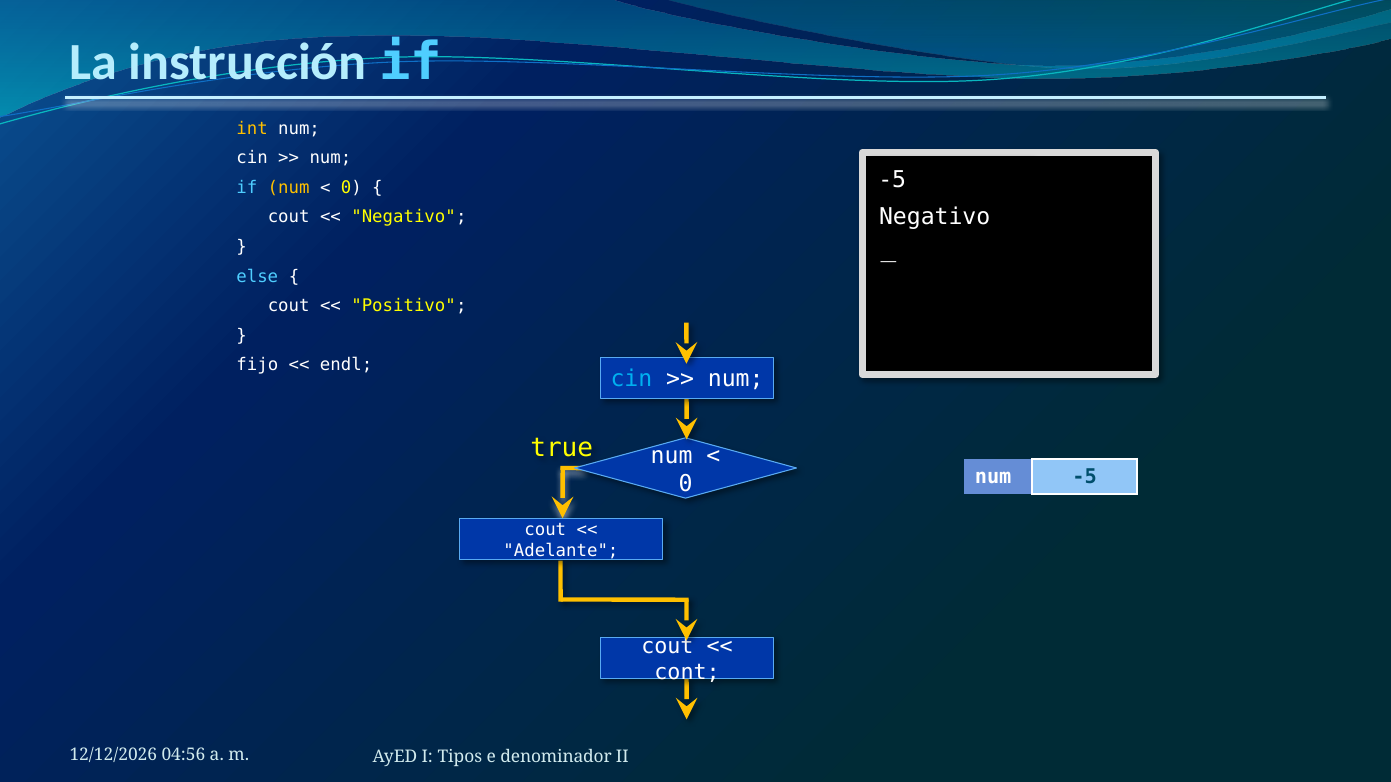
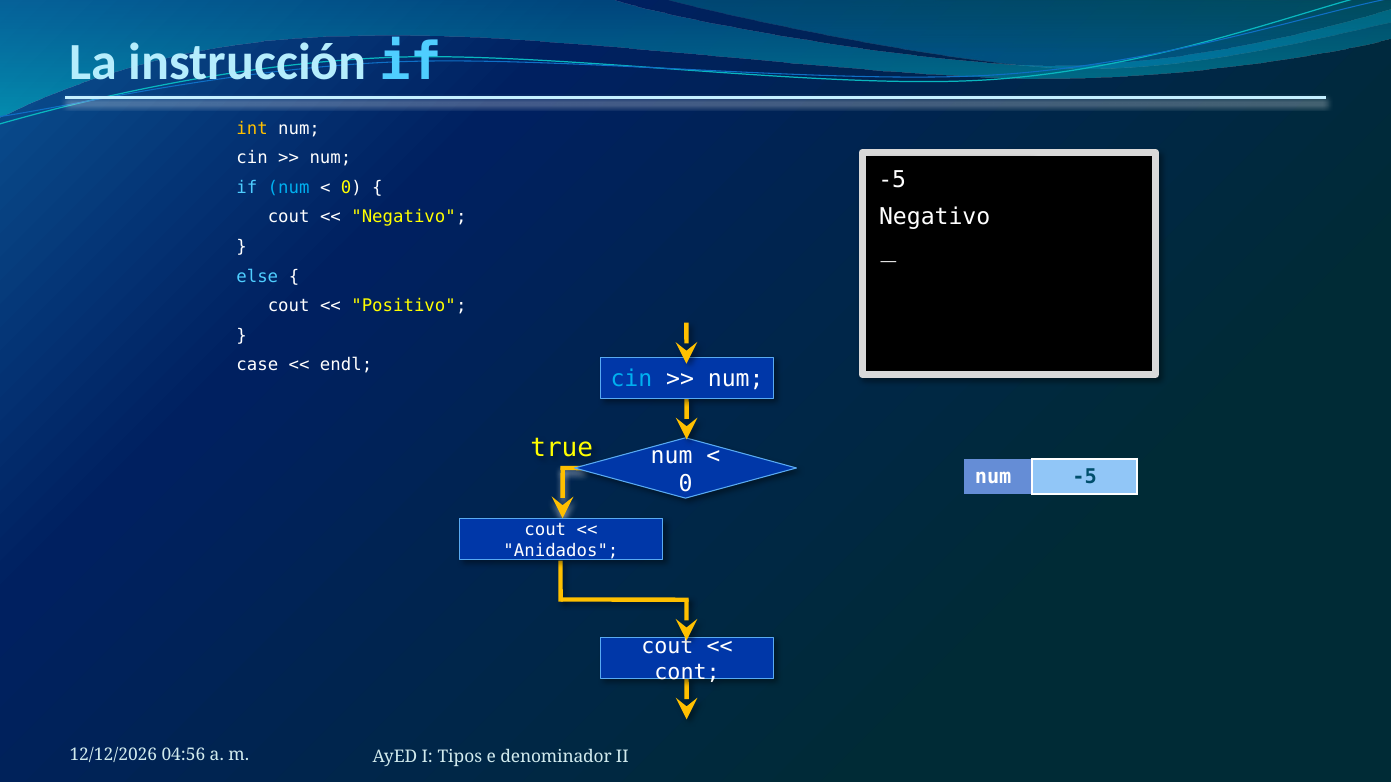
num colour: yellow -> light blue (289, 188)
fijo: fijo -> case (257, 365)
Adelante: Adelante -> Anidados (561, 551)
